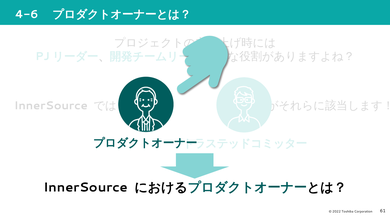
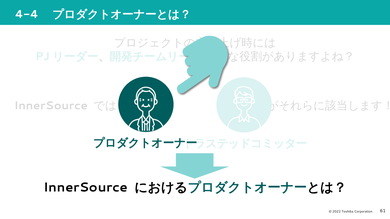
4-6: 4-6 -> 4-4 (27, 14)
